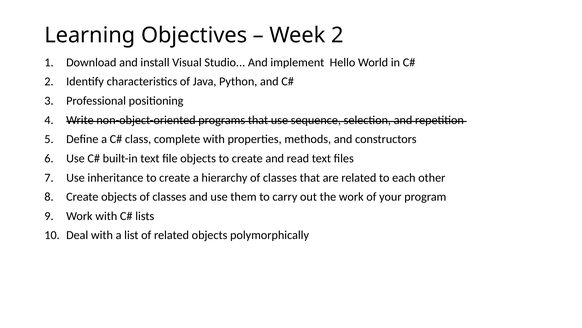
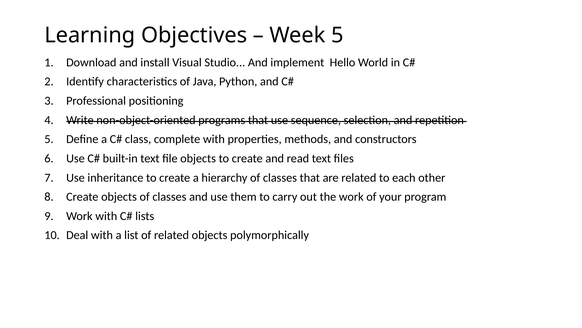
Week 2: 2 -> 5 (338, 35)
